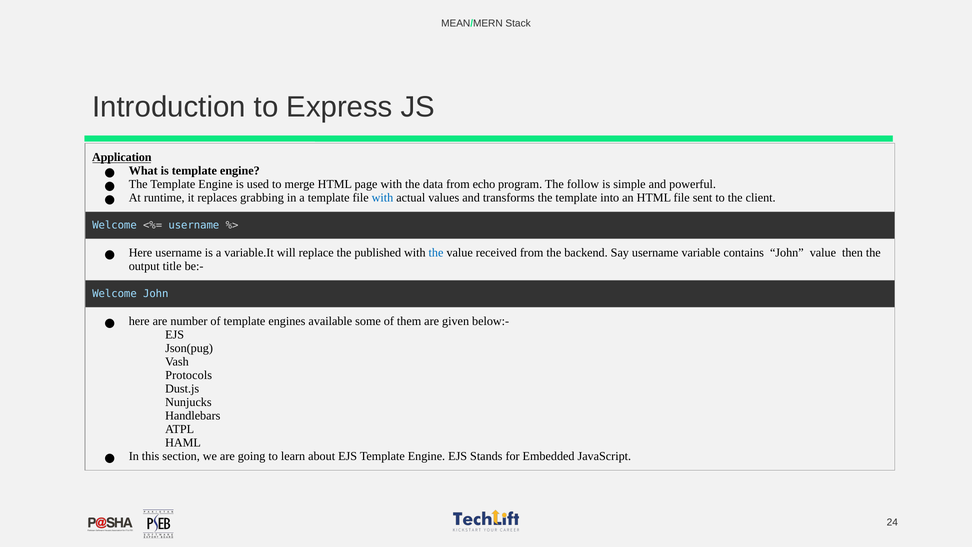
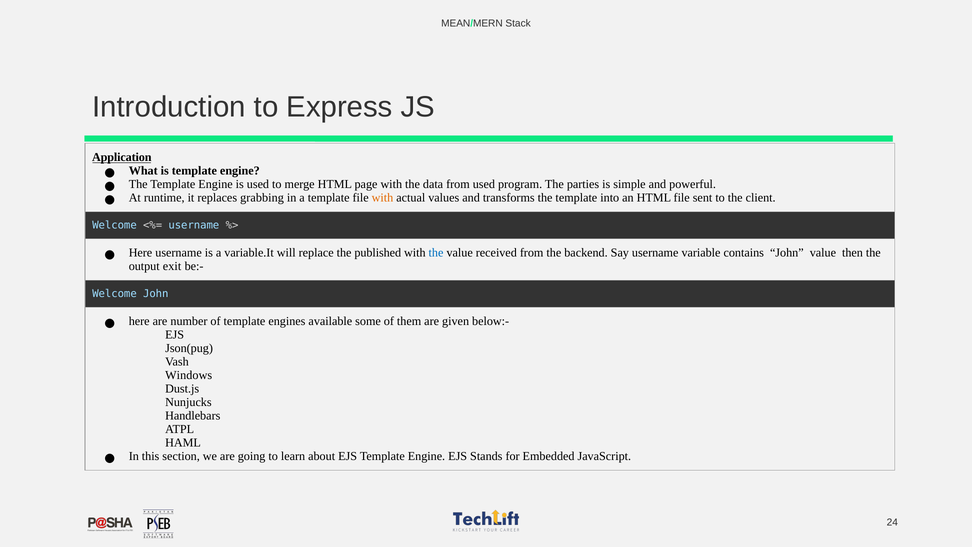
from echo: echo -> used (484, 184)
follow: follow -> parties (583, 184)
with colour: blue -> orange (383, 198)
title: title -> exit (172, 266)
Protocols: Protocols -> Windows (189, 375)
